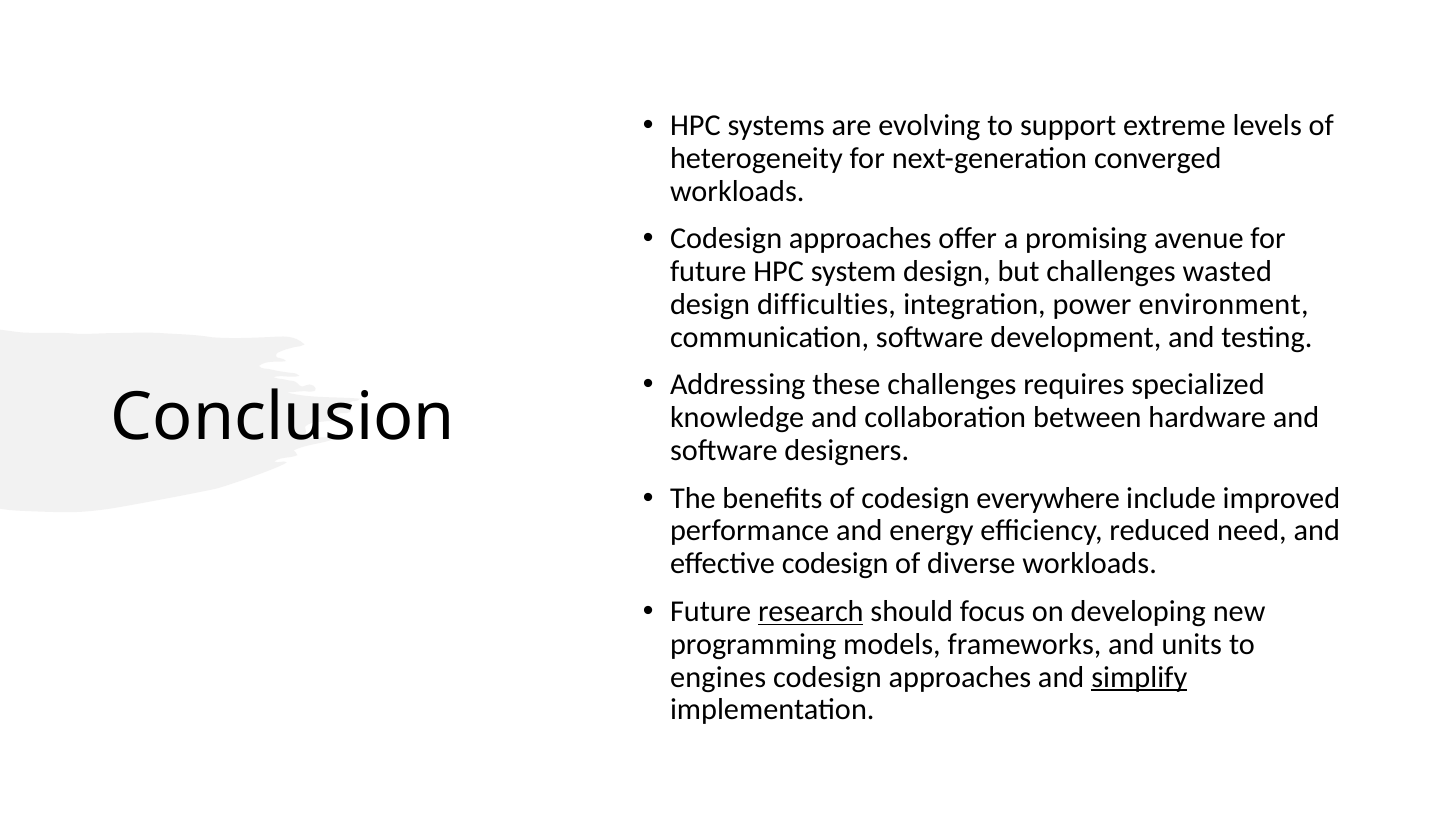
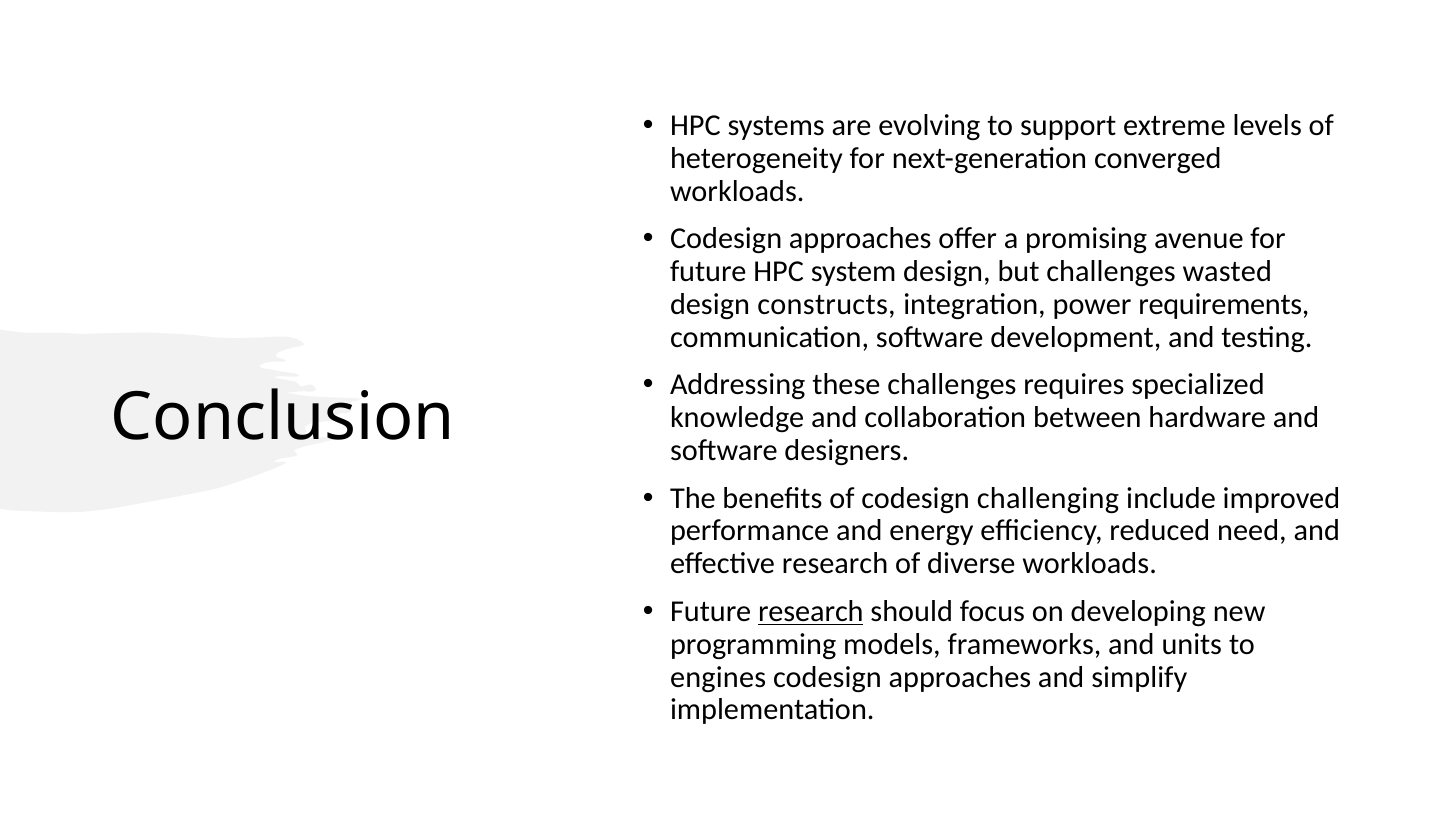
difficulties: difficulties -> constructs (827, 304)
environment: environment -> requirements (1224, 304)
everywhere: everywhere -> challenging (1048, 498)
effective codesign: codesign -> research (835, 564)
simplify underline: present -> none (1139, 677)
